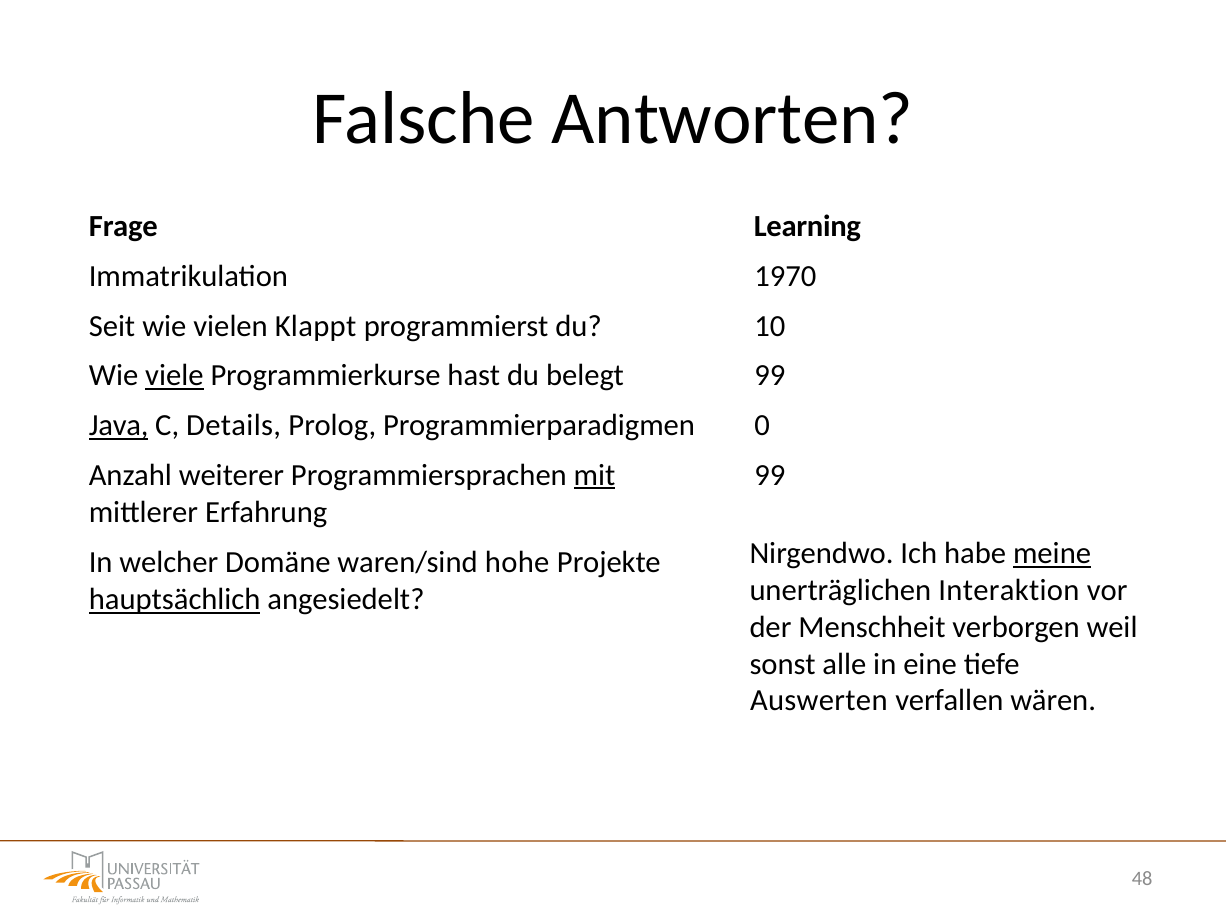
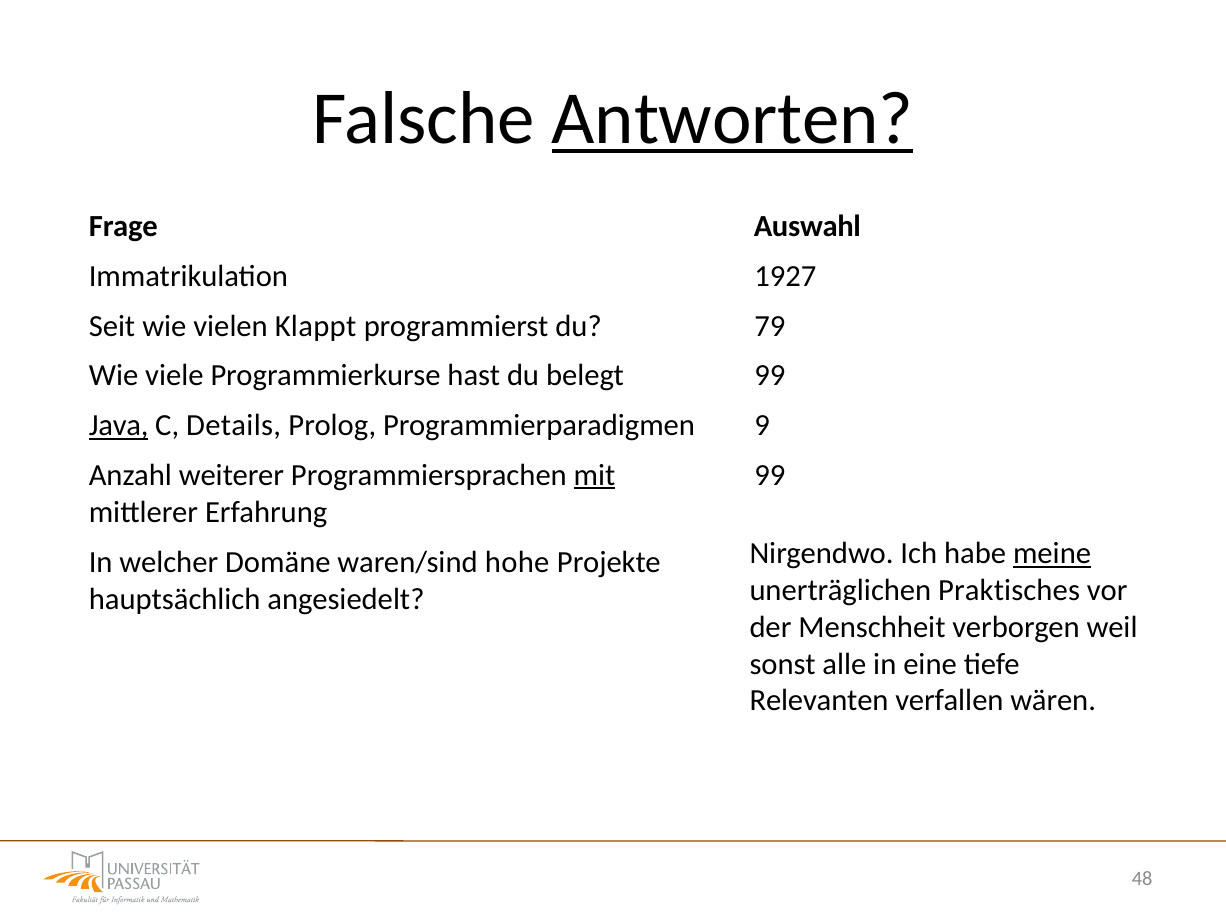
Antworten underline: none -> present (733, 119)
Learning: Learning -> Auswahl (807, 226)
1970: 1970 -> 1927 (785, 276)
10: 10 -> 79 (770, 326)
viele underline: present -> none (174, 375)
0: 0 -> 9 (762, 425)
Interaktion: Interaktion -> Praktisches (1009, 590)
hauptsächlich underline: present -> none (175, 599)
Auswerten: Auswerten -> Relevanten (819, 700)
